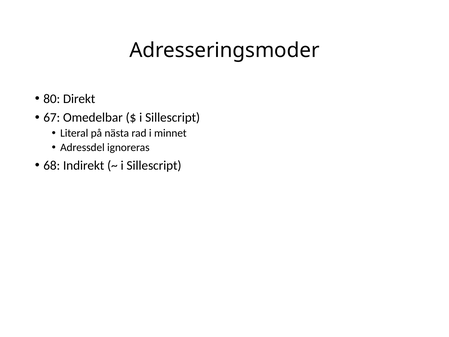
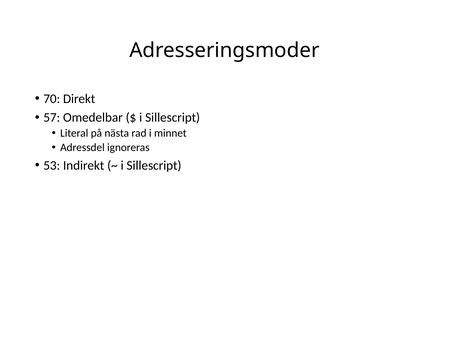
80: 80 -> 70 (52, 99)
67: 67 -> 57 (52, 117)
68: 68 -> 53 (52, 165)
